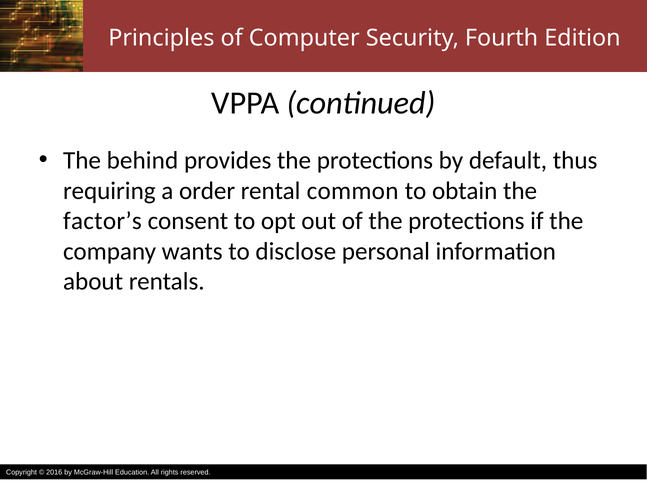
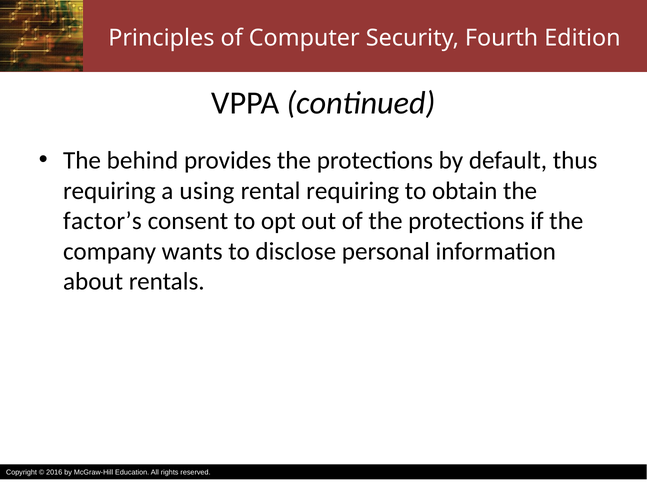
order: order -> using (207, 190)
rental common: common -> requiring (353, 190)
